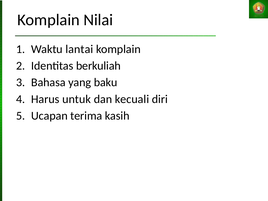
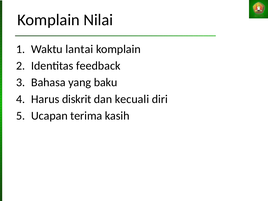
berkuliah: berkuliah -> feedback (98, 66)
untuk: untuk -> diskrit (77, 99)
